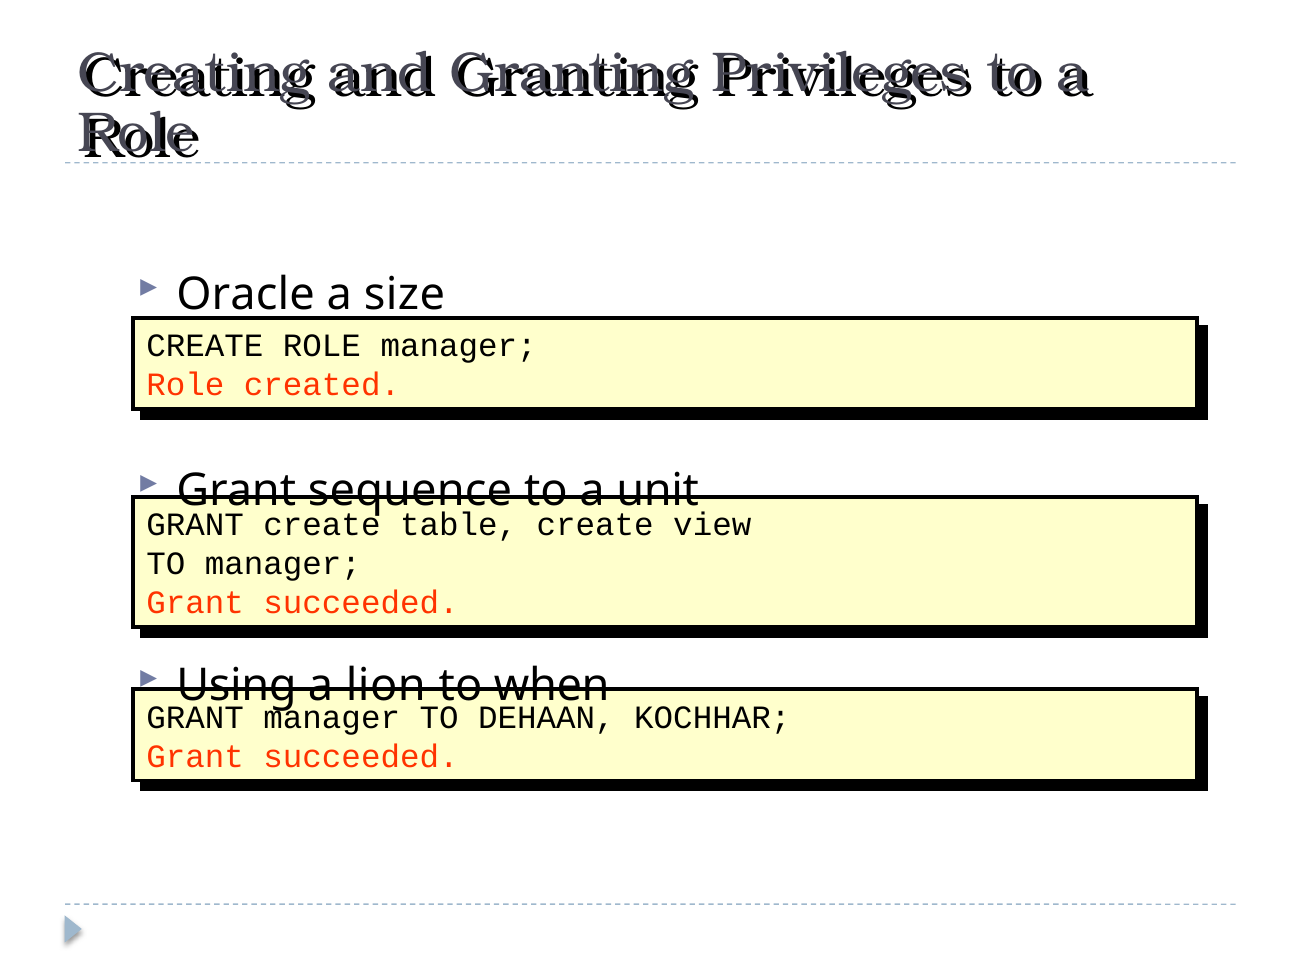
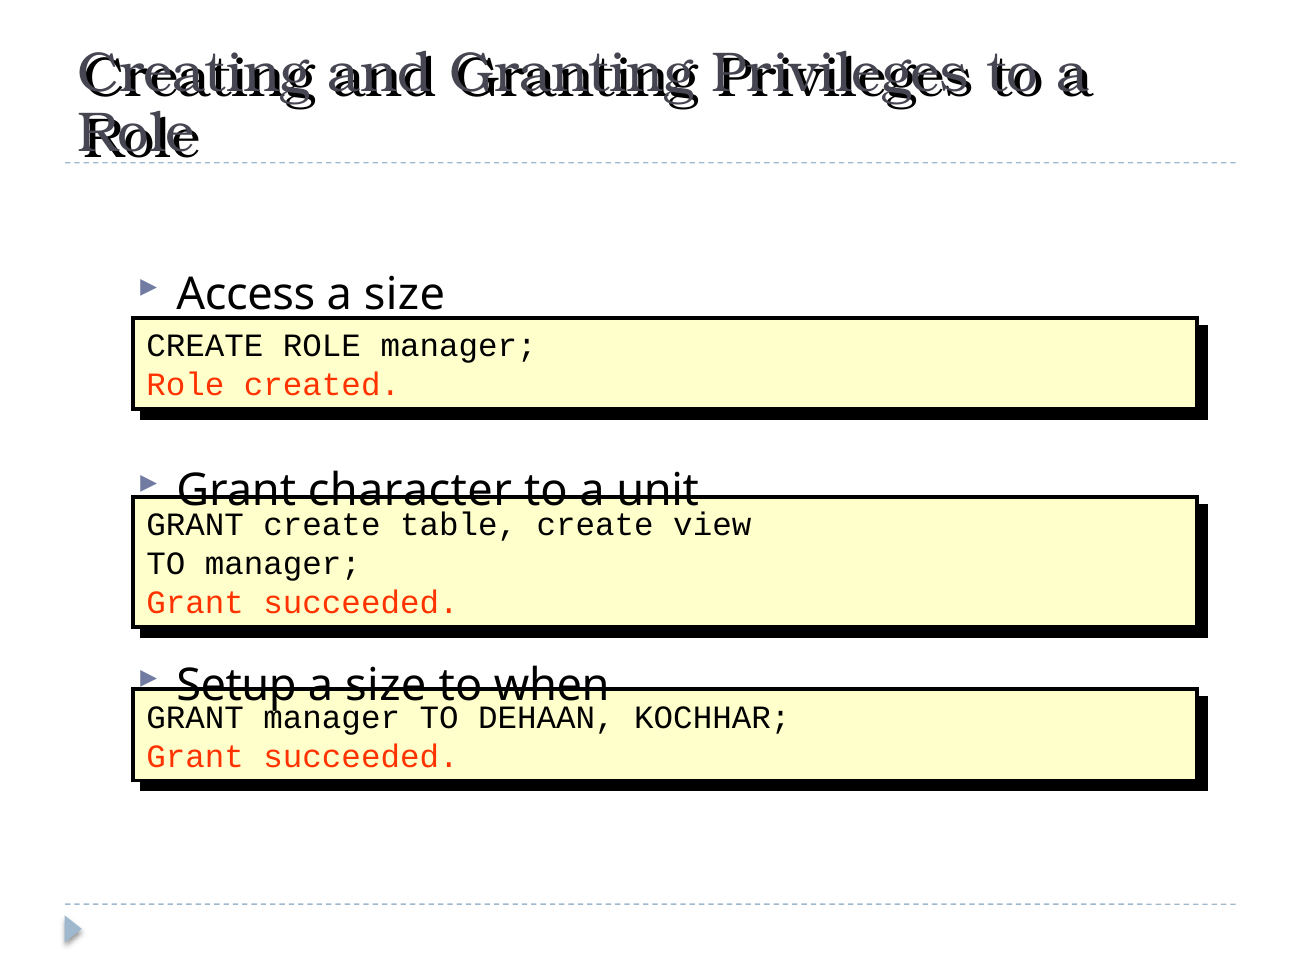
Oracle: Oracle -> Access (246, 295)
sequence: sequence -> character (410, 490)
Using: Using -> Setup (237, 685)
lion: lion -> size (386, 685)
